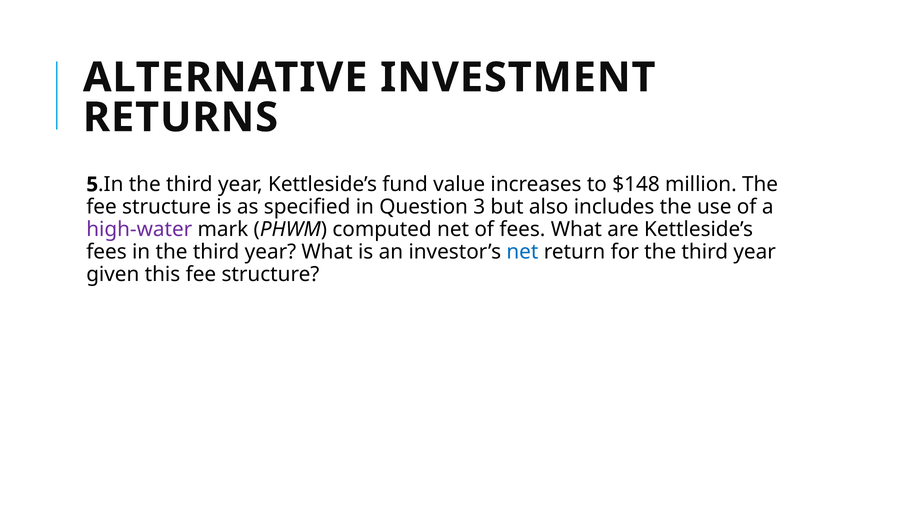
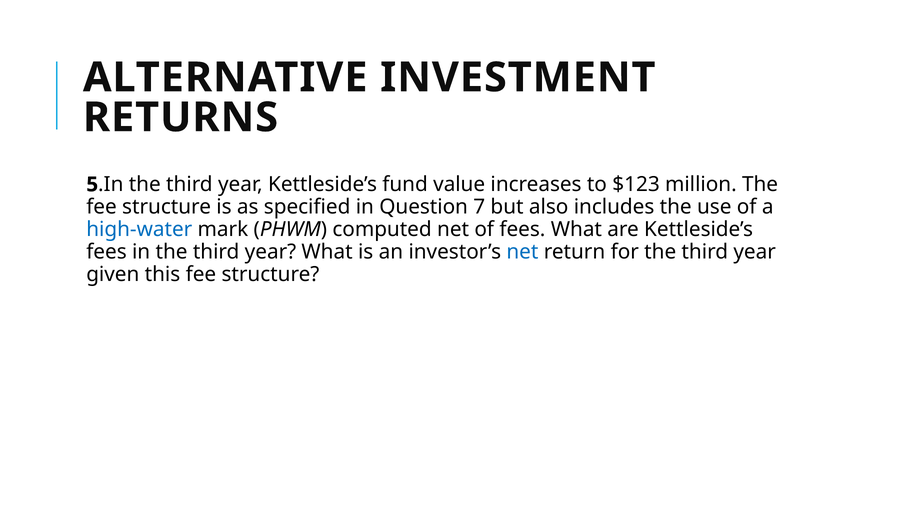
$148: $148 -> $123 (636, 184)
3: 3 -> 7 (479, 207)
high-water colour: purple -> blue (139, 229)
